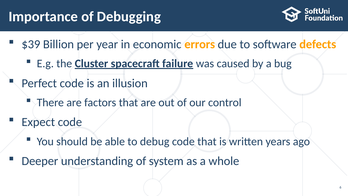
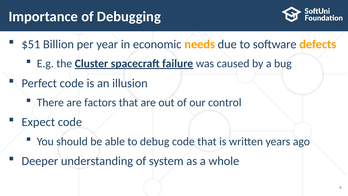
$39: $39 -> $51 (31, 44)
errors: errors -> needs (200, 44)
